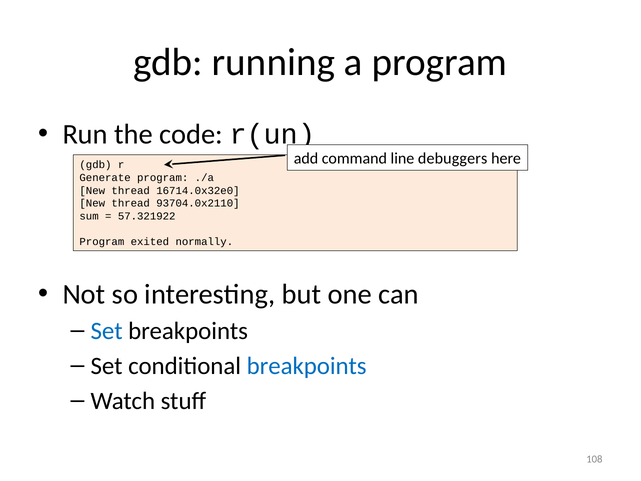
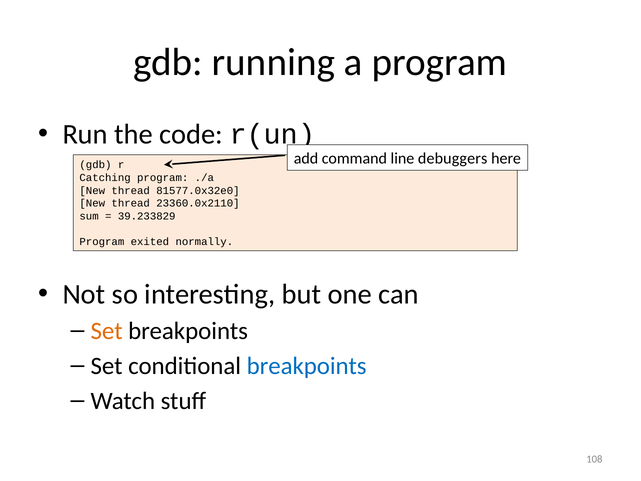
Generate: Generate -> Catching (105, 178)
16714.0x32e0: 16714.0x32e0 -> 81577.0x32e0 (198, 190)
93704.0x2110: 93704.0x2110 -> 23360.0x2110 (198, 203)
57.321922: 57.321922 -> 39.233829 (147, 216)
Set colour: blue -> orange (107, 331)
